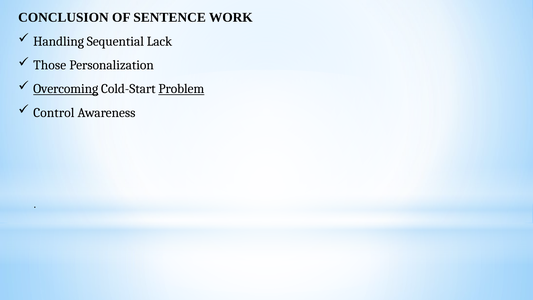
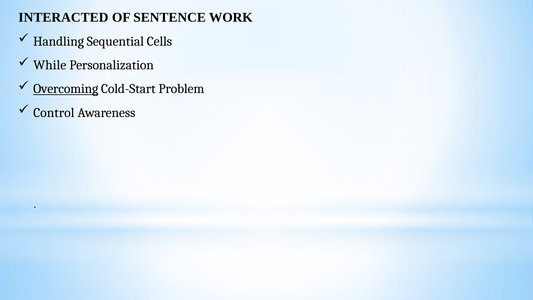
CONCLUSION: CONCLUSION -> INTERACTED (63, 18)
Lack: Lack -> Cells (159, 41)
Those: Those -> While (50, 65)
Problem underline: present -> none (181, 89)
